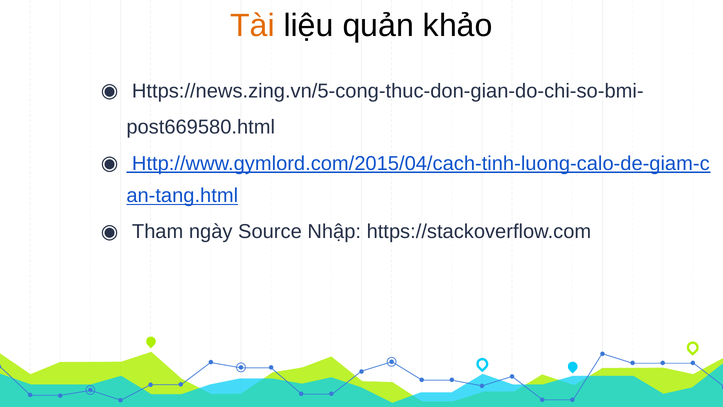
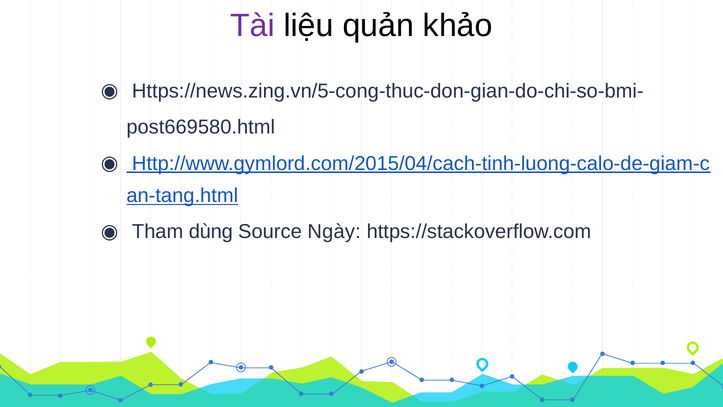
Tài colour: orange -> purple (252, 26)
ngày: ngày -> dùng (211, 232)
Nhập: Nhập -> Ngày (334, 232)
